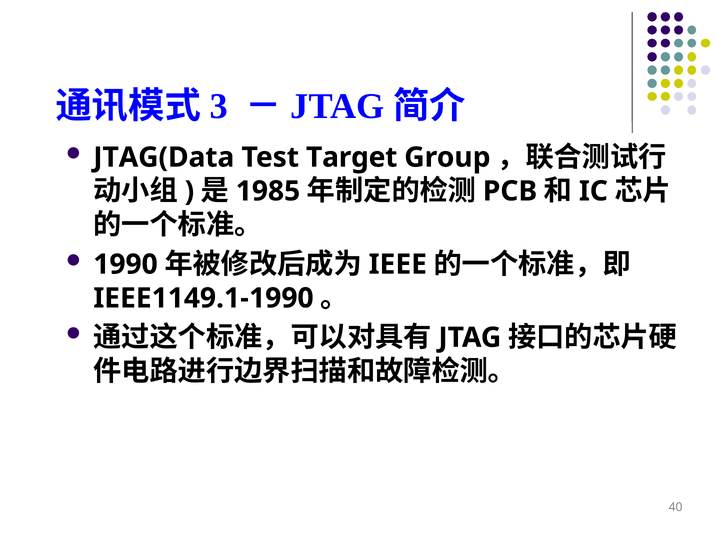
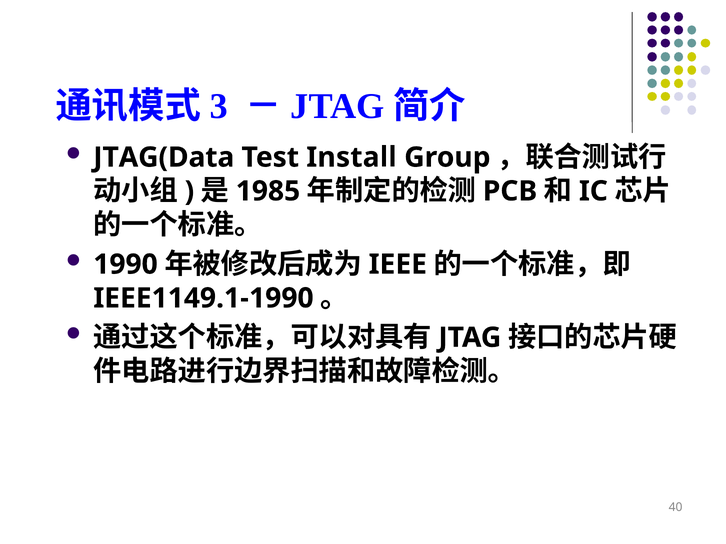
Target: Target -> Install (352, 157)
